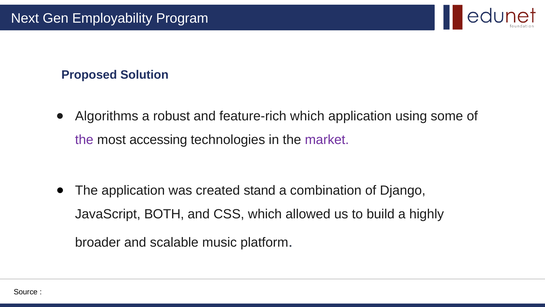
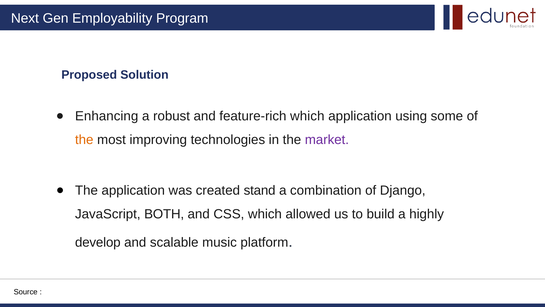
Algorithms: Algorithms -> Enhancing (107, 116)
the colour: purple -> orange (84, 140)
accessing: accessing -> improving (158, 140)
broader: broader -> develop (98, 242)
